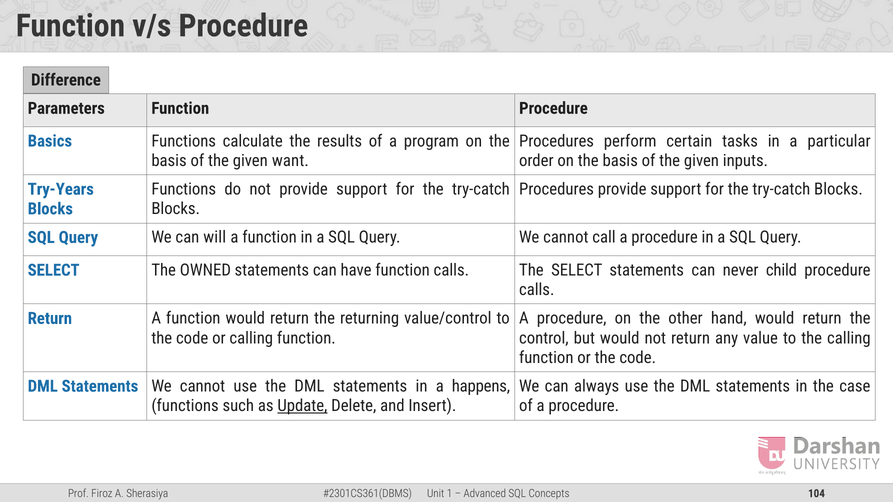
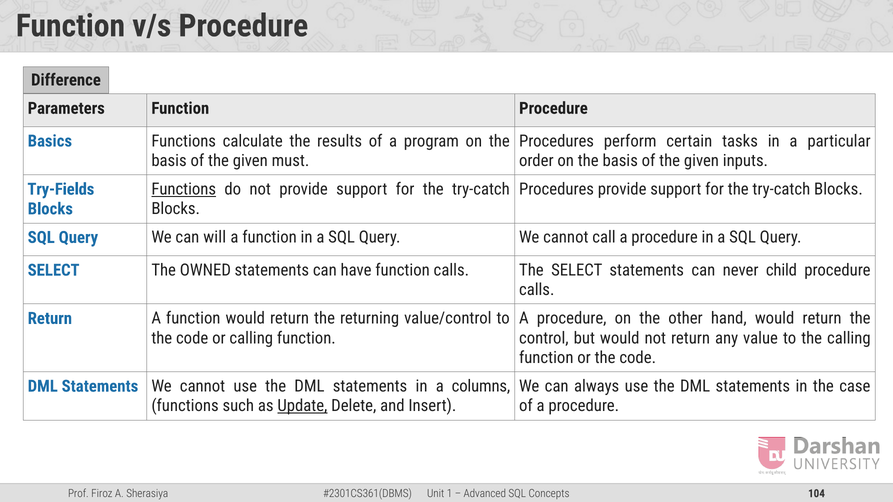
want: want -> must (290, 161)
Functions underline: none -> present (184, 189)
Try-Years: Try-Years -> Try-Fields (61, 189)
happens: happens -> columns (481, 386)
